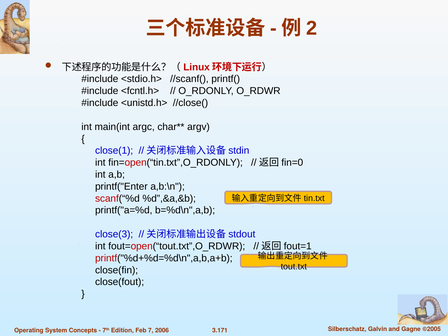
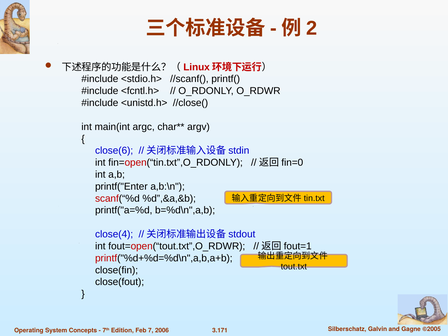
close(1: close(1 -> close(6 (114, 151)
close(3: close(3 -> close(4 (114, 234)
